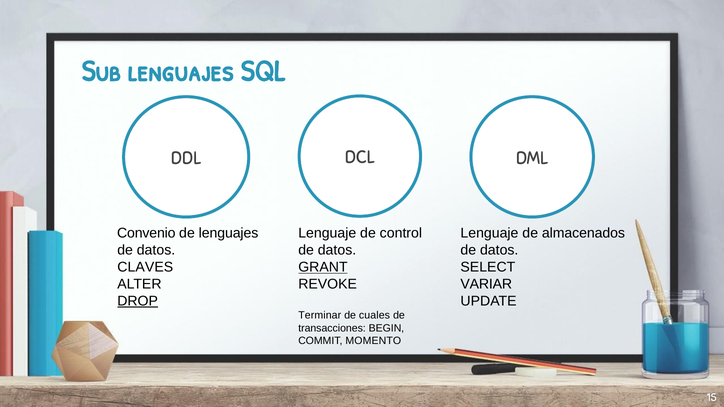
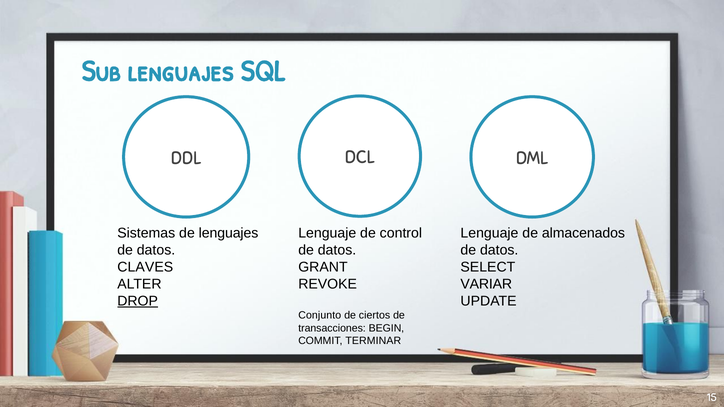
Convenio: Convenio -> Sistemas (146, 234)
GRANT underline: present -> none (323, 267)
Terminar: Terminar -> Conjunto (320, 316)
cuales: cuales -> ciertos (375, 316)
MOMENTO: MOMENTO -> TERMINAR (373, 341)
